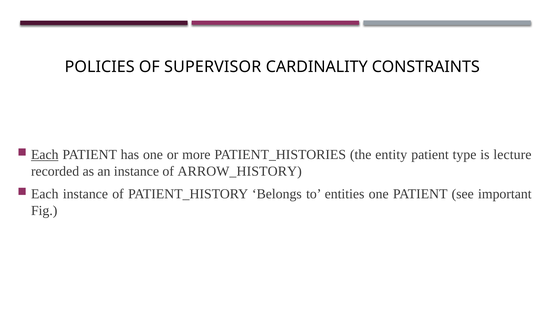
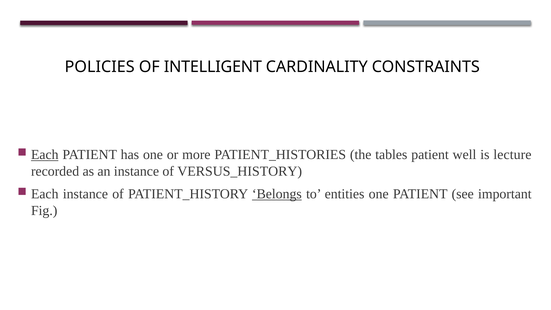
SUPERVISOR: SUPERVISOR -> INTELLIGENT (213, 67)
entity: entity -> tables (391, 155)
type: type -> well (465, 155)
ARROW_HISTORY: ARROW_HISTORY -> VERSUS_HISTORY (240, 171)
Belongs underline: none -> present (277, 194)
